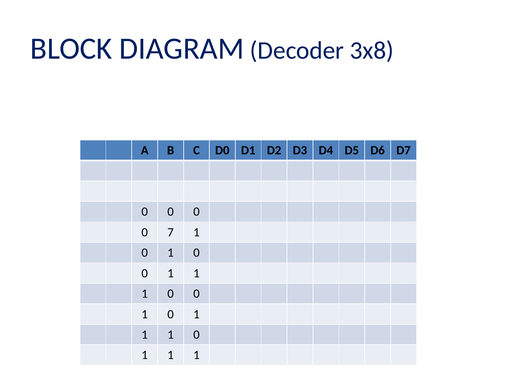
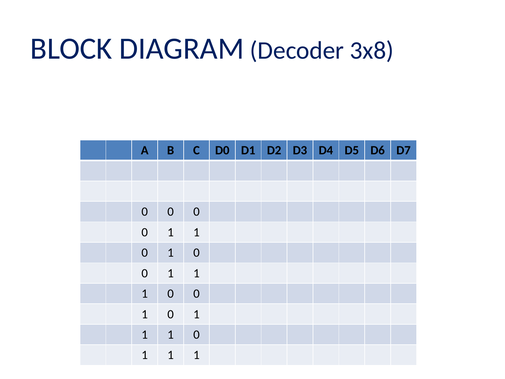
7: 7 -> 1 (171, 232)
